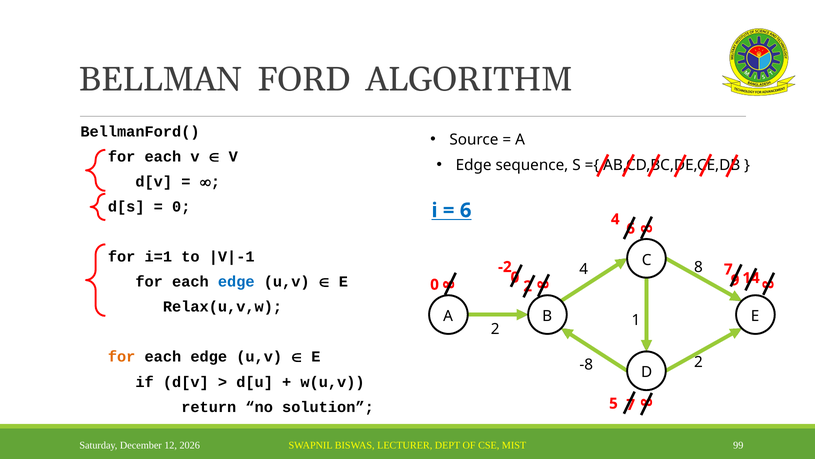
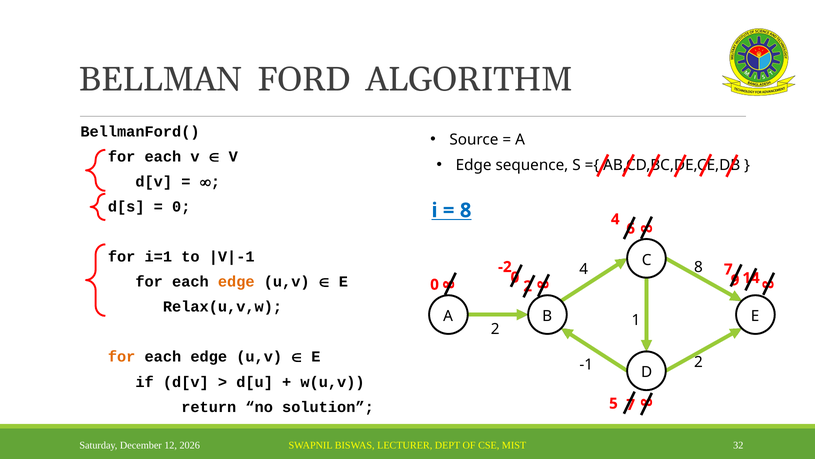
6: 6 -> 8 (466, 210)
edge colour: blue -> orange (236, 281)
-8: -8 -> -1 (586, 364)
99: 99 -> 32 (738, 445)
